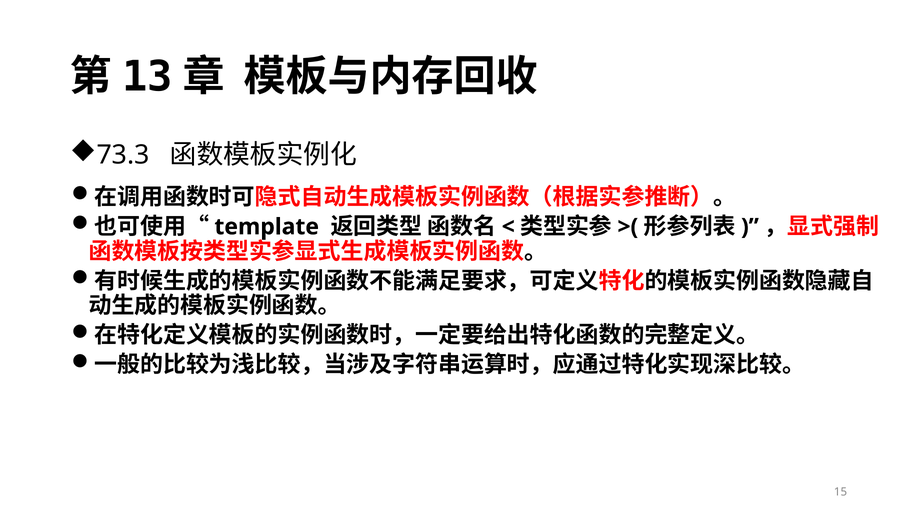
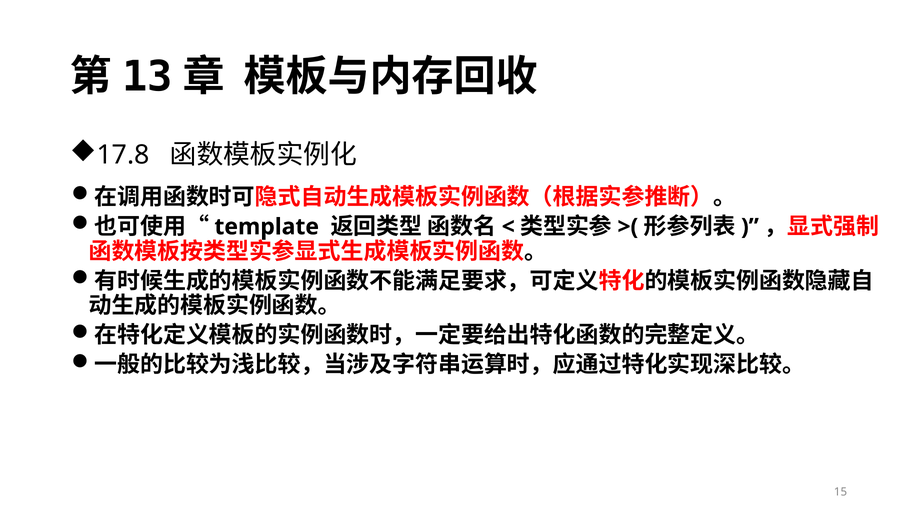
73.3: 73.3 -> 17.8 (123, 155)
